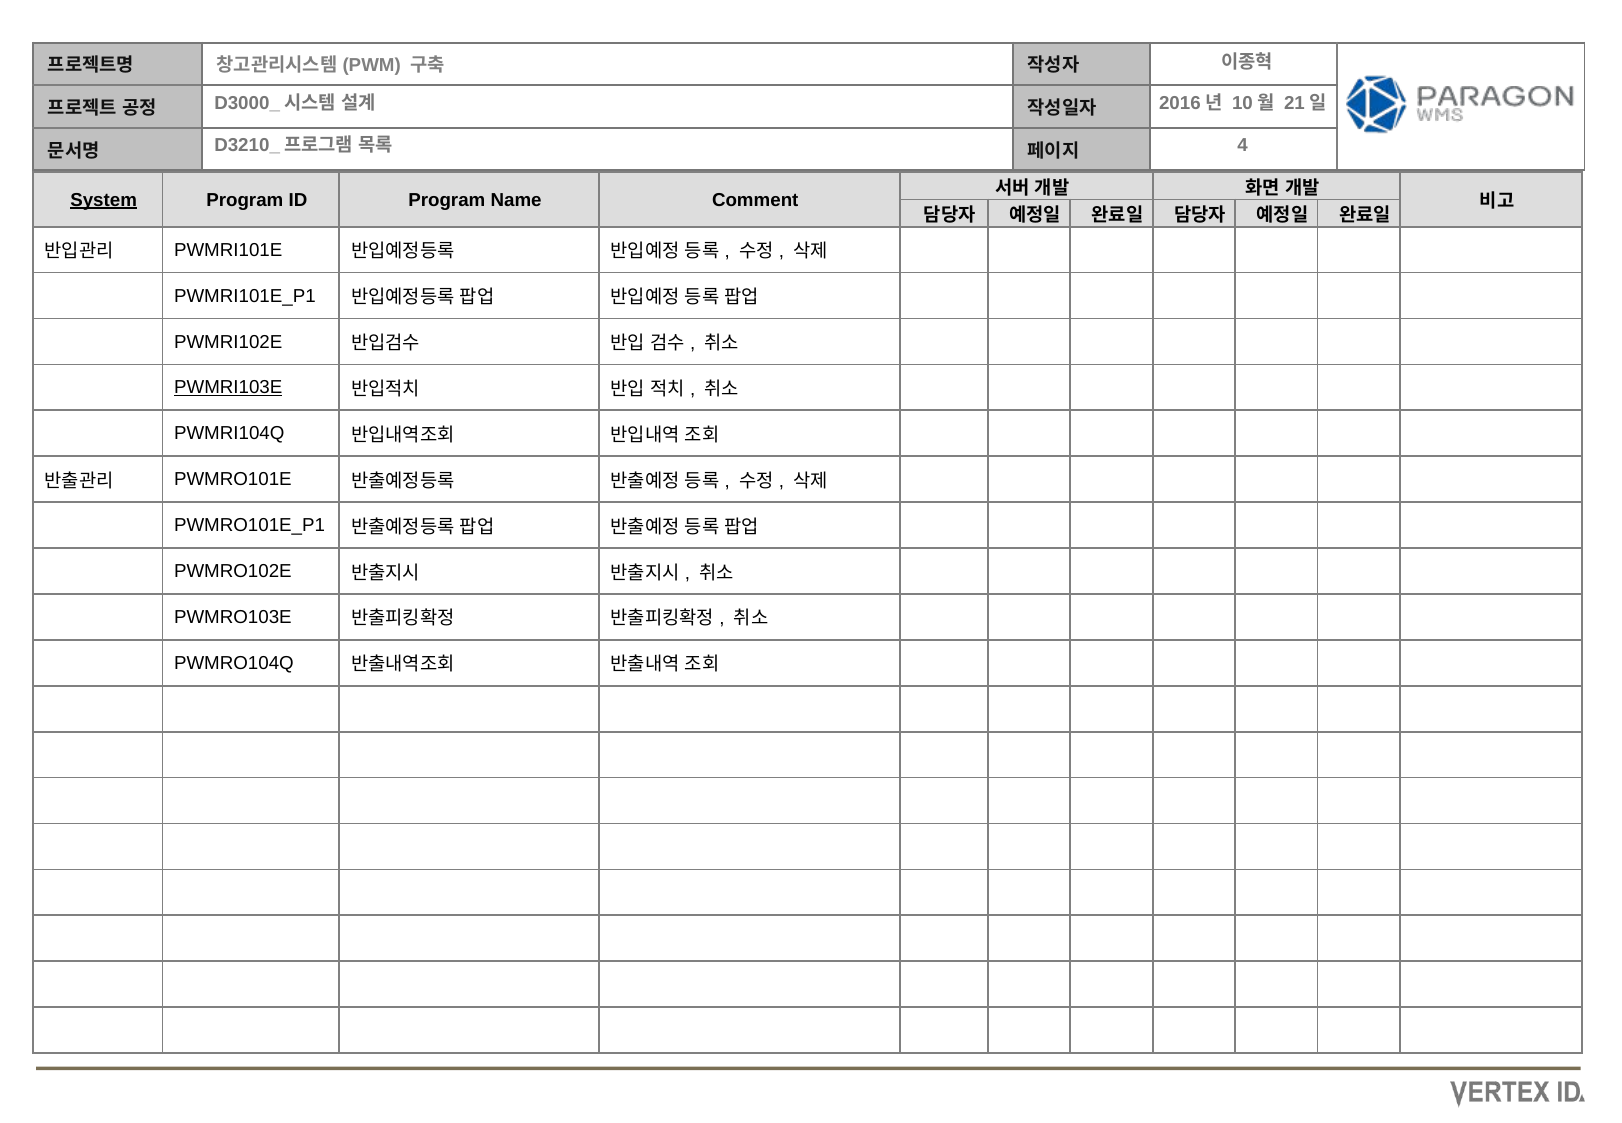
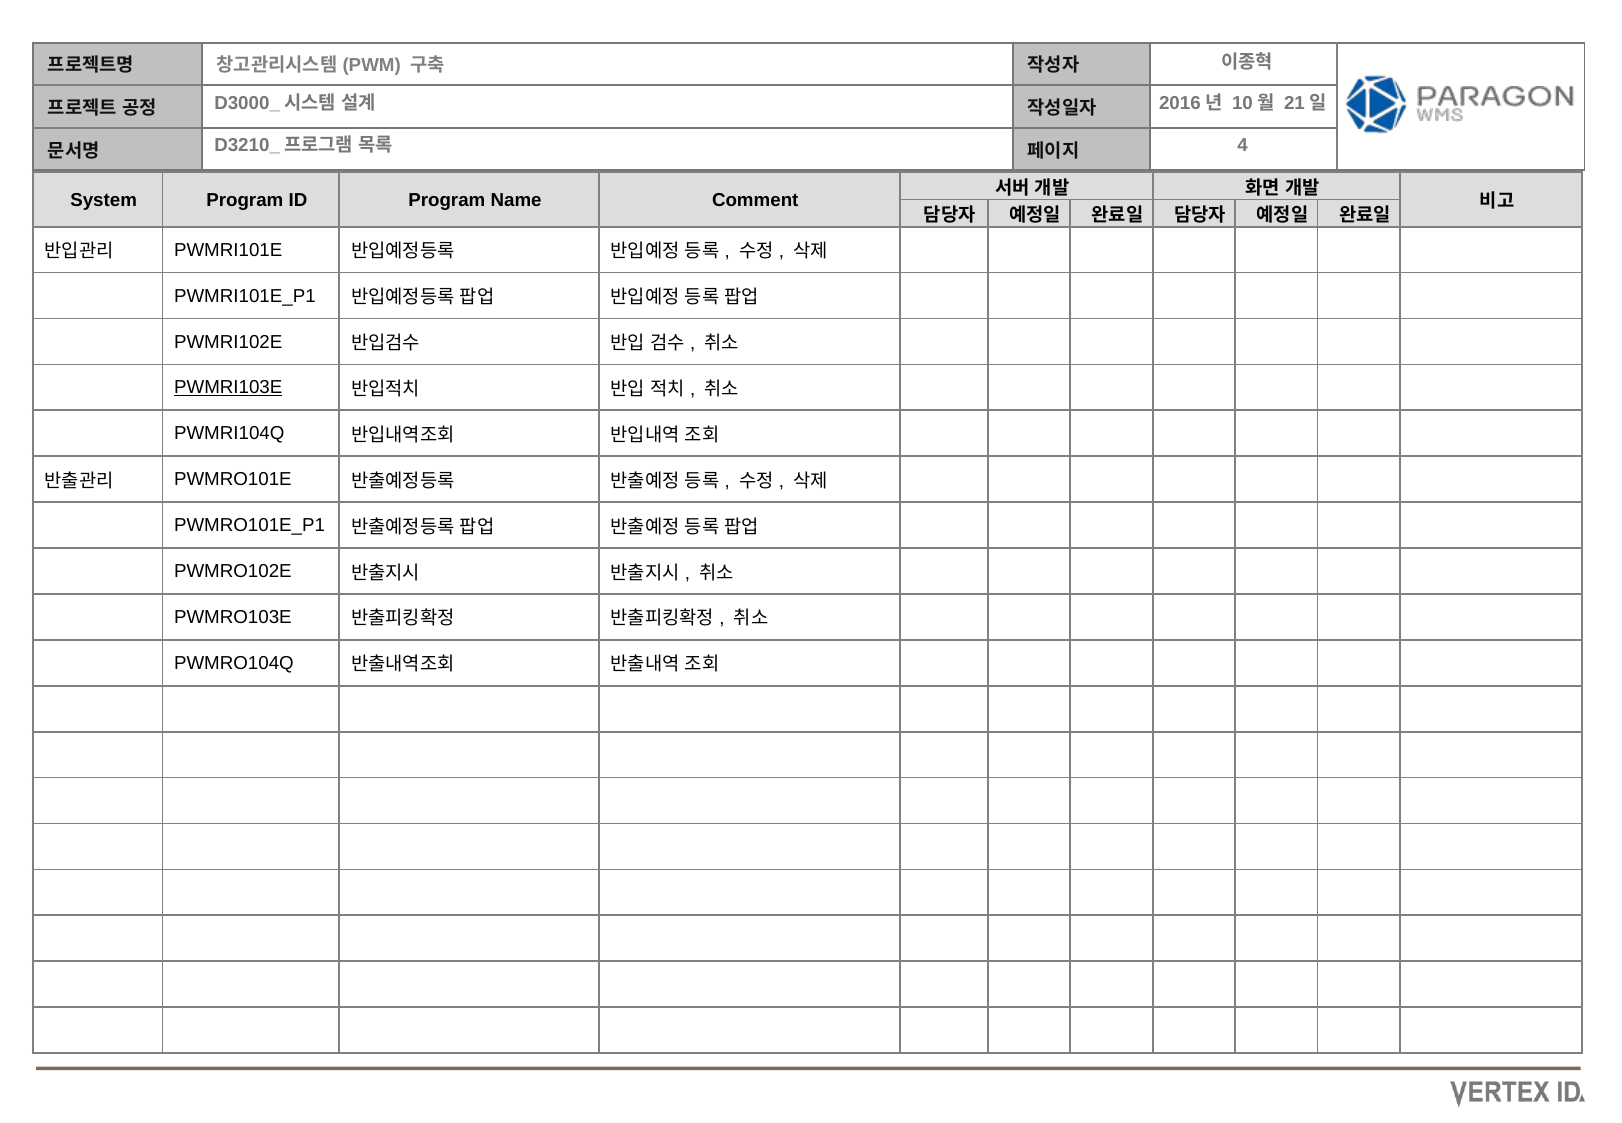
System underline: present -> none (104, 200)
